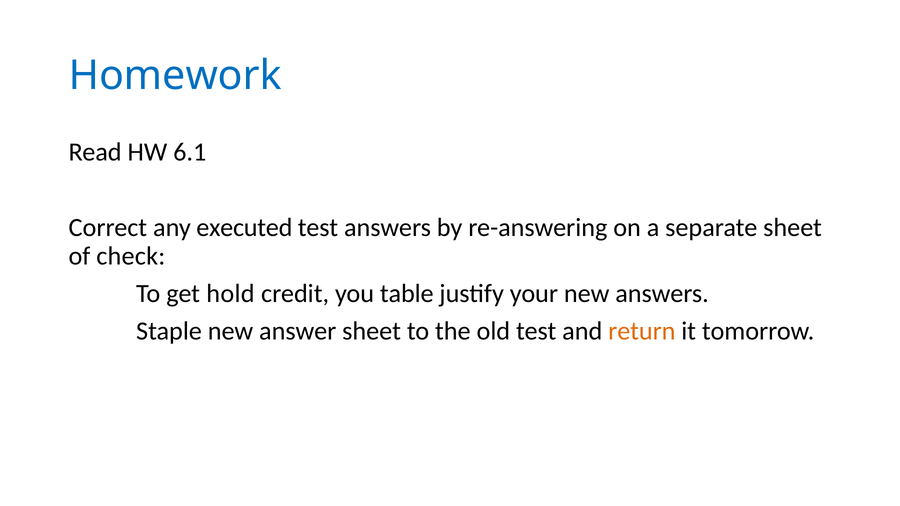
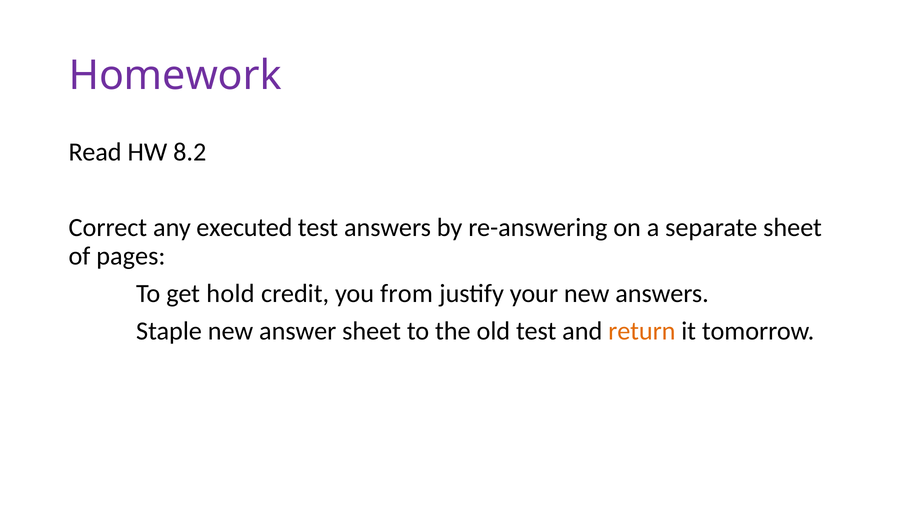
Homework colour: blue -> purple (175, 76)
6.1: 6.1 -> 8.2 (190, 152)
check: check -> pages (131, 256)
table: table -> from (407, 294)
